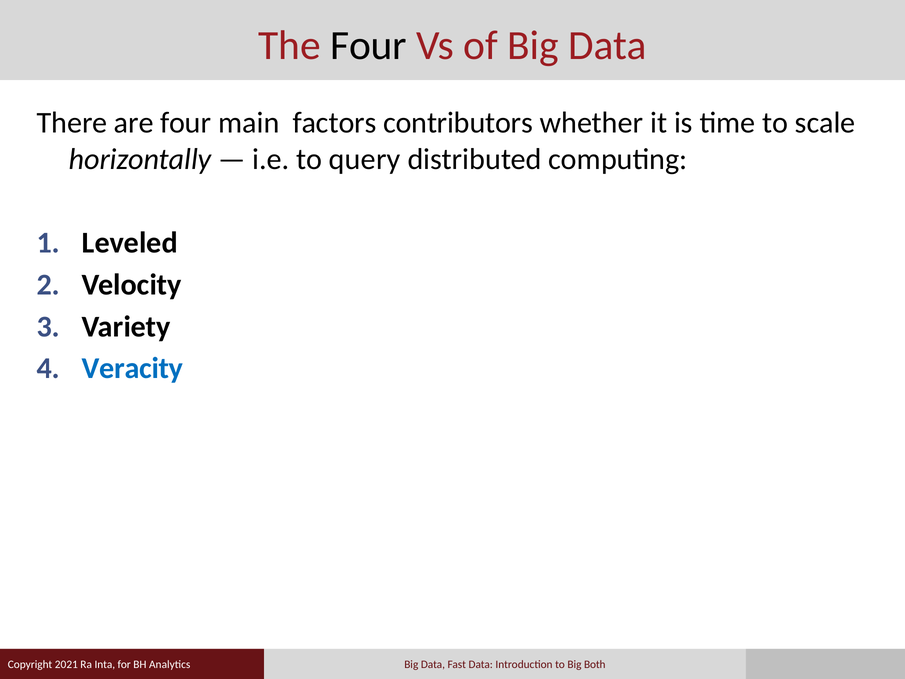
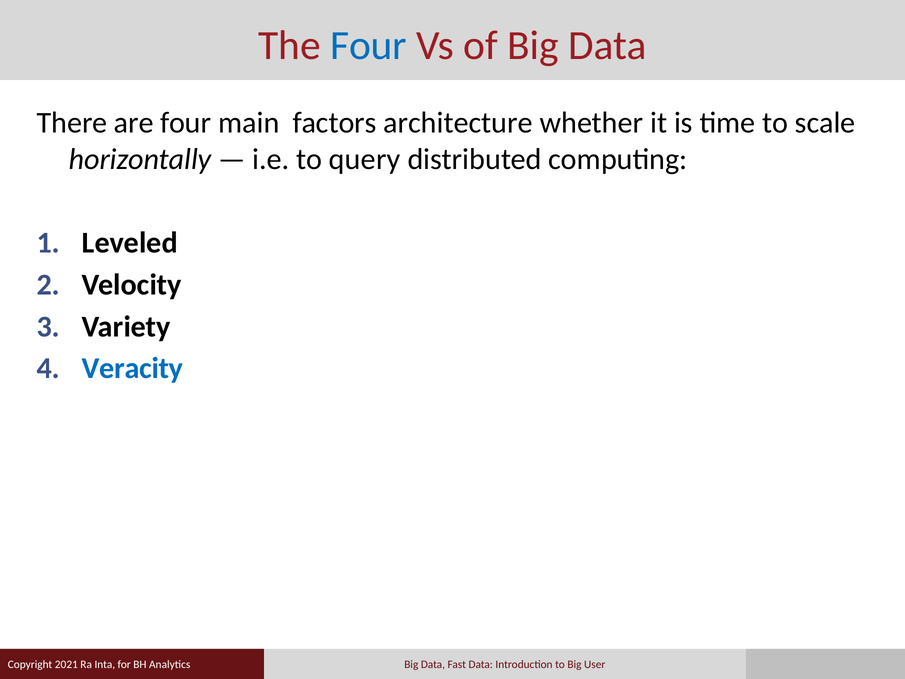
Four colour: black -> blue (369, 46)
contributors: contributors -> architecture (458, 123)
Both: Both -> User (595, 664)
